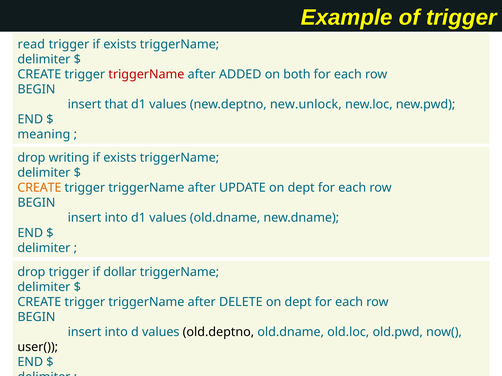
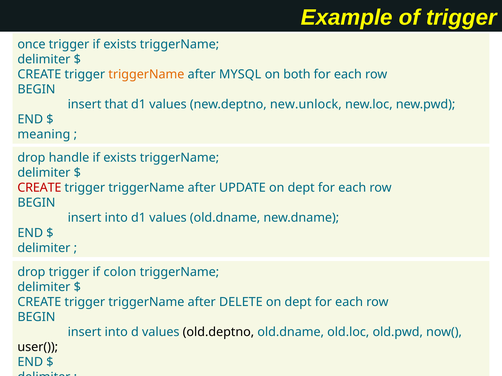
read: read -> once (31, 44)
triggerName colour: red -> orange (146, 74)
ADDED: ADDED -> MYSQL (240, 74)
writing: writing -> handle (69, 158)
CREATE colour: orange -> red (39, 188)
dollar: dollar -> colon (120, 272)
